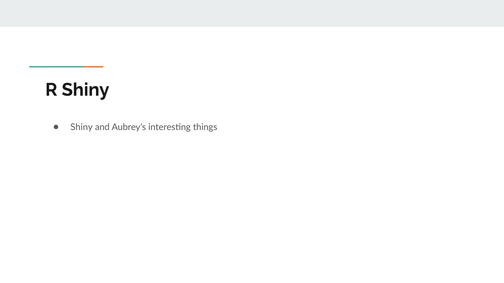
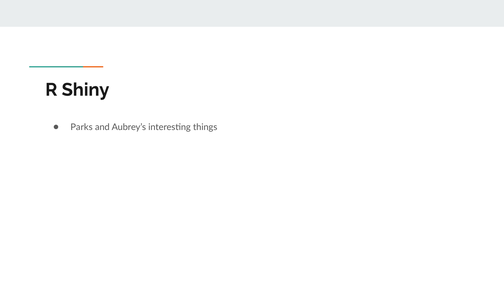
Shiny: Shiny -> Parks (82, 127)
